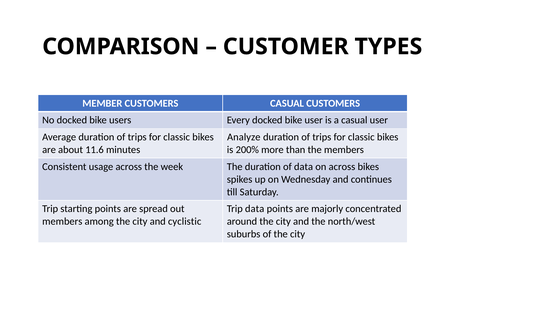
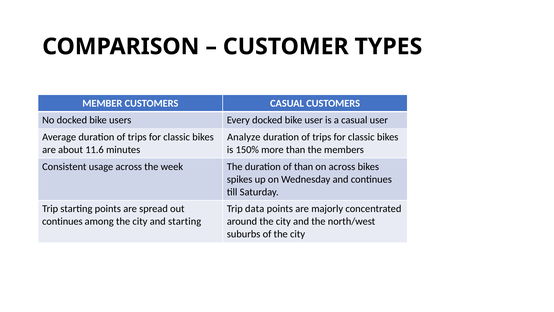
200%: 200% -> 150% (247, 150)
of data: data -> than (304, 166)
members: members -> continues (62, 221)
and cyclistic: cyclistic -> starting (185, 221)
